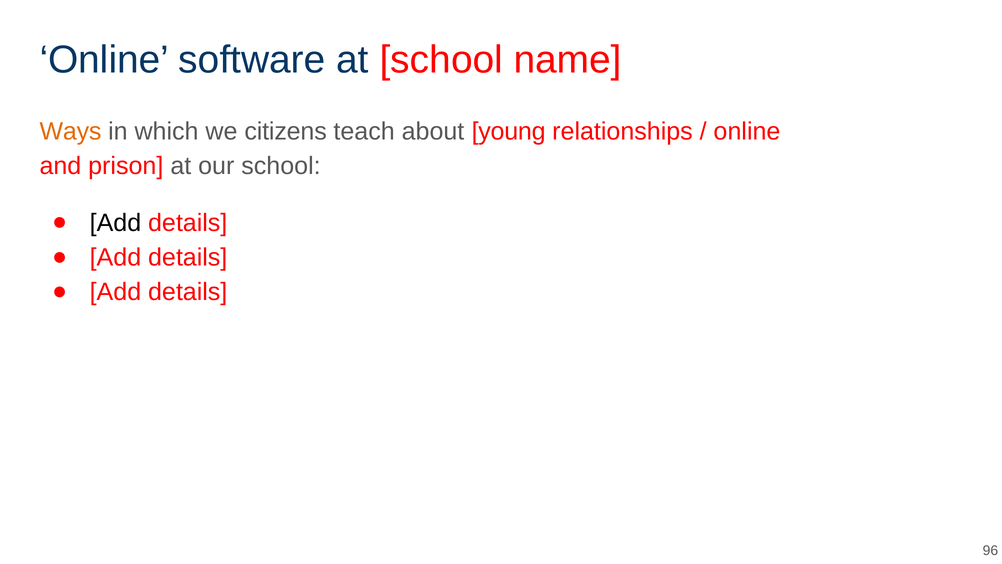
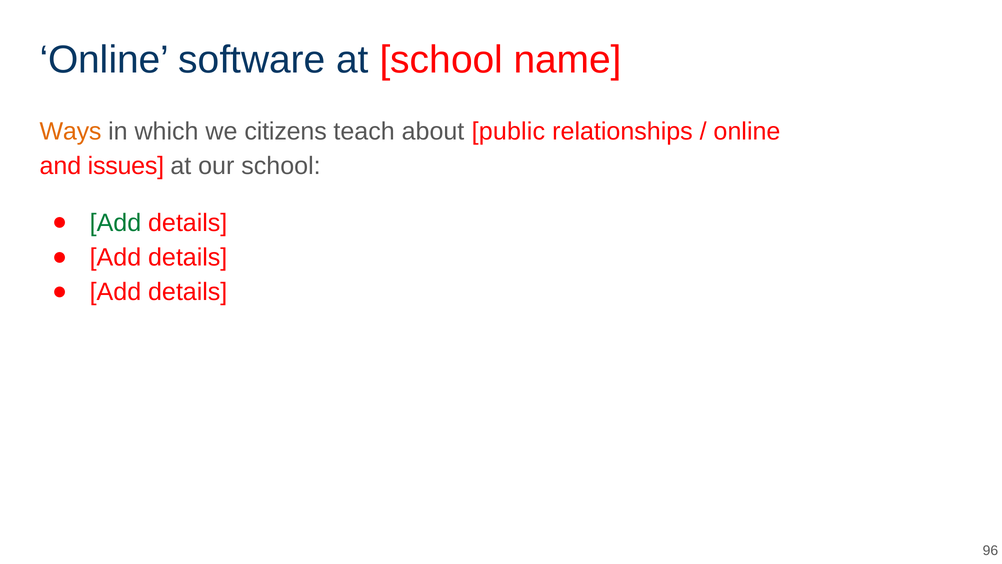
young: young -> public (508, 132)
prison: prison -> issues (126, 166)
Add colour: black -> green (115, 223)
